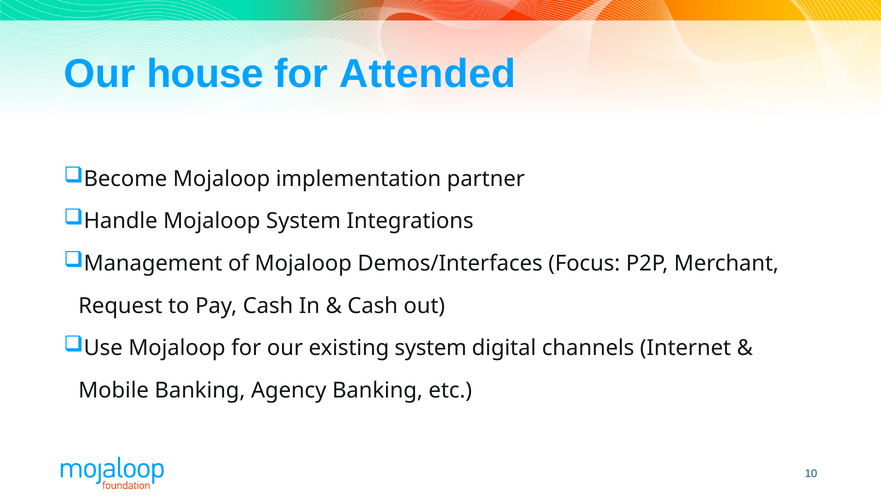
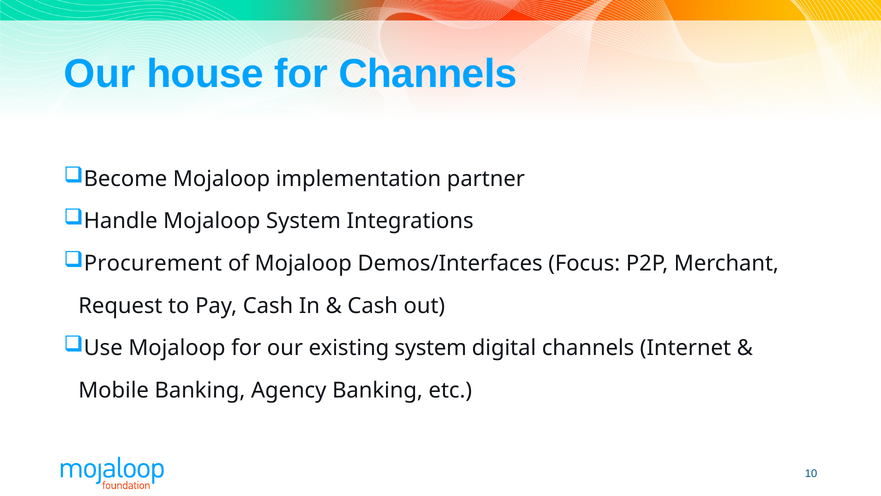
for Attended: Attended -> Channels (428, 74)
Management: Management -> Procurement (153, 263)
